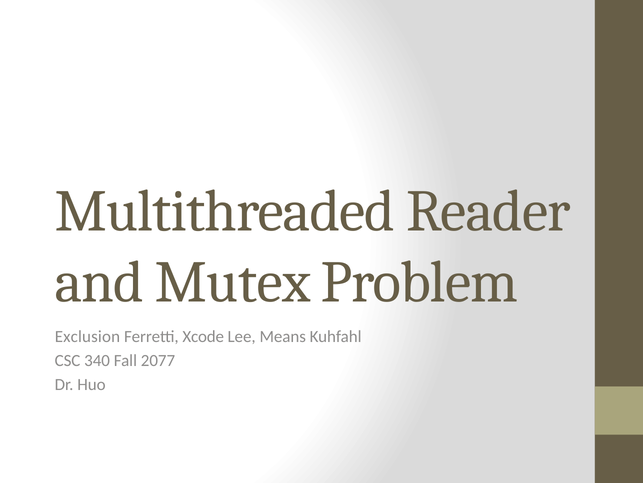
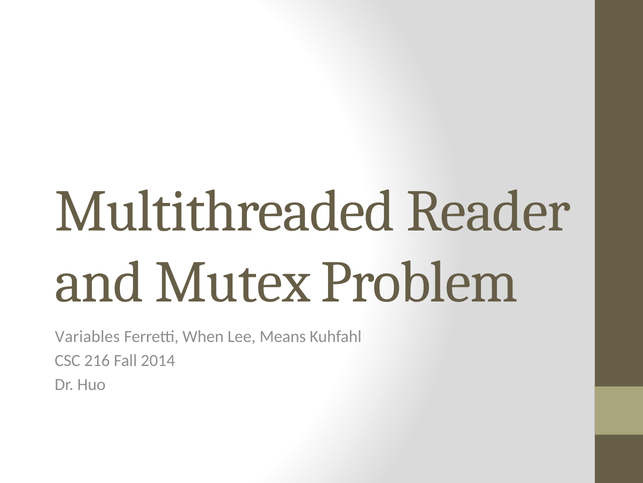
Exclusion: Exclusion -> Variables (87, 336)
Xcode: Xcode -> When (203, 336)
340: 340 -> 216 (97, 360)
2077: 2077 -> 2014 (158, 360)
